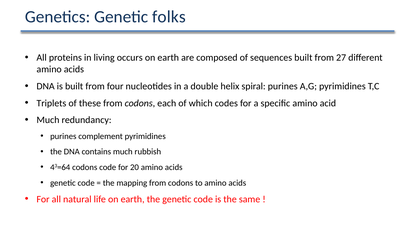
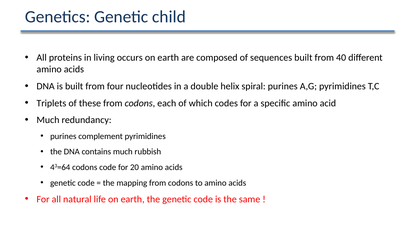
folks: folks -> child (169, 17)
27: 27 -> 40 (341, 58)
